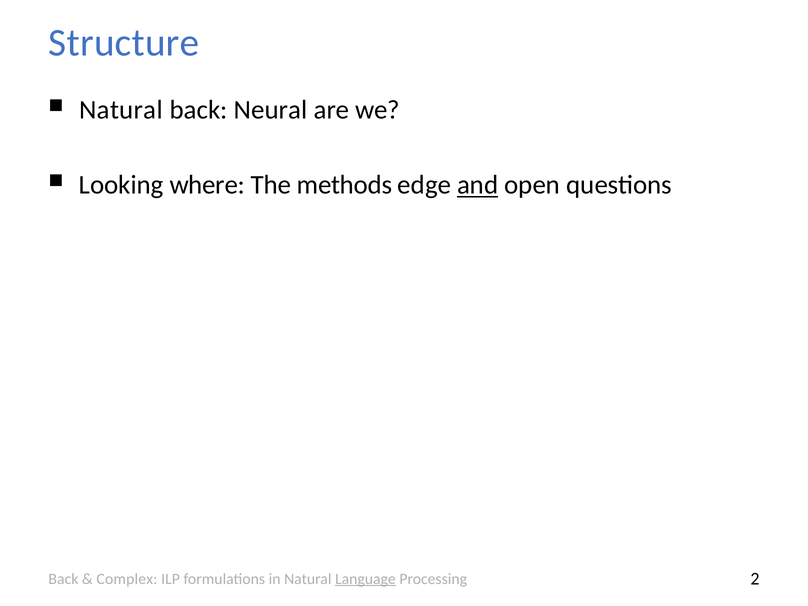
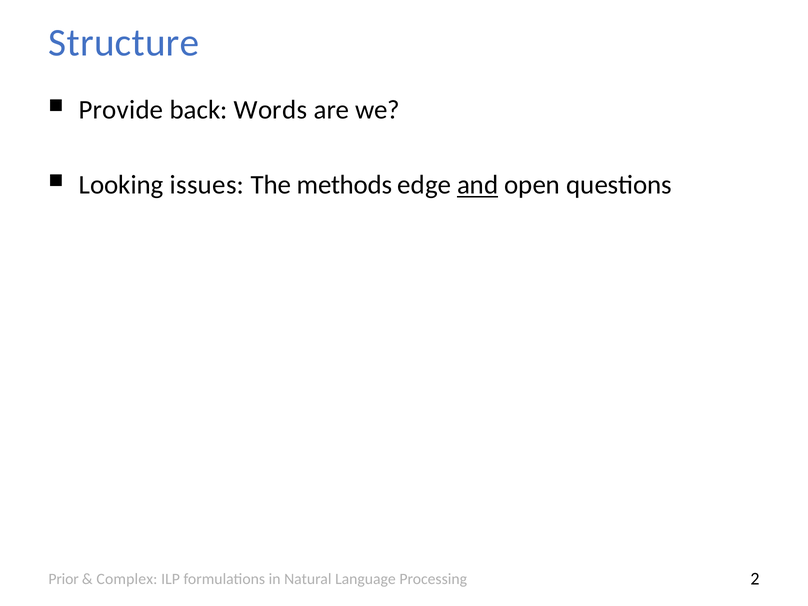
Natural: Natural -> Provide (121, 110)
Neural: Neural -> Words (270, 110)
where: where -> issues (207, 185)
Back: Back -> Prior (64, 579)
Language underline: present -> none (365, 579)
